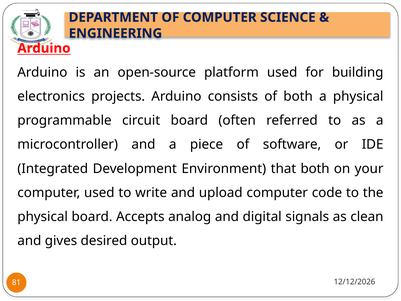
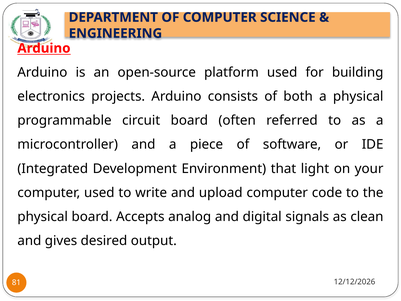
that both: both -> light (315, 169)
